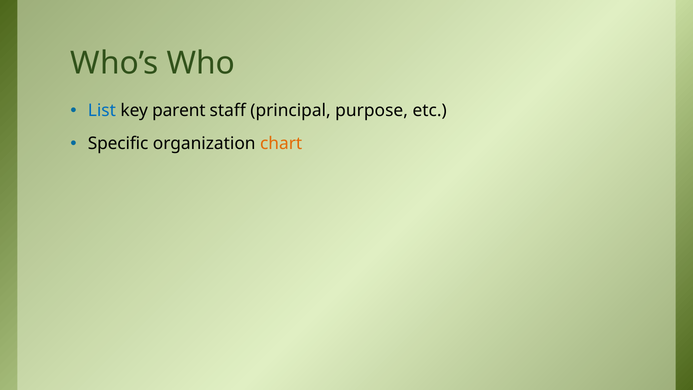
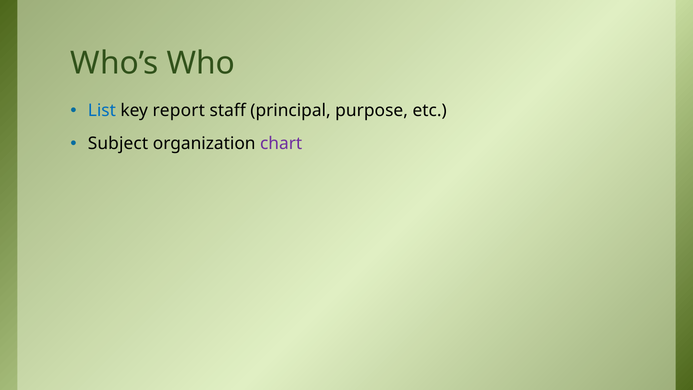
parent: parent -> report (179, 110)
Specific: Specific -> Subject (118, 144)
chart colour: orange -> purple (281, 144)
